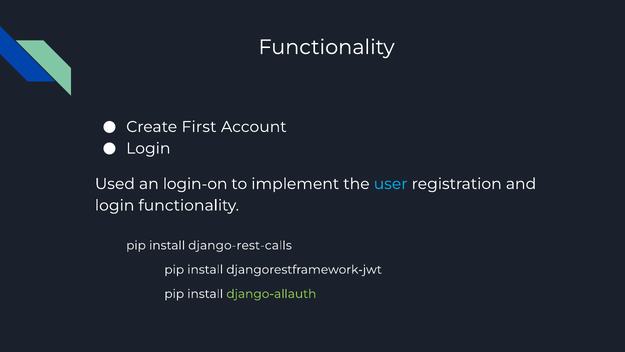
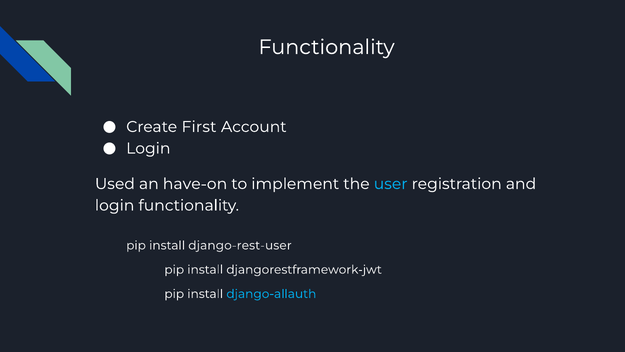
login-on: login-on -> have-on (195, 184)
django-rest-calls: django-rest-calls -> django-rest-user (240, 245)
django-allauth colour: light green -> light blue (271, 294)
